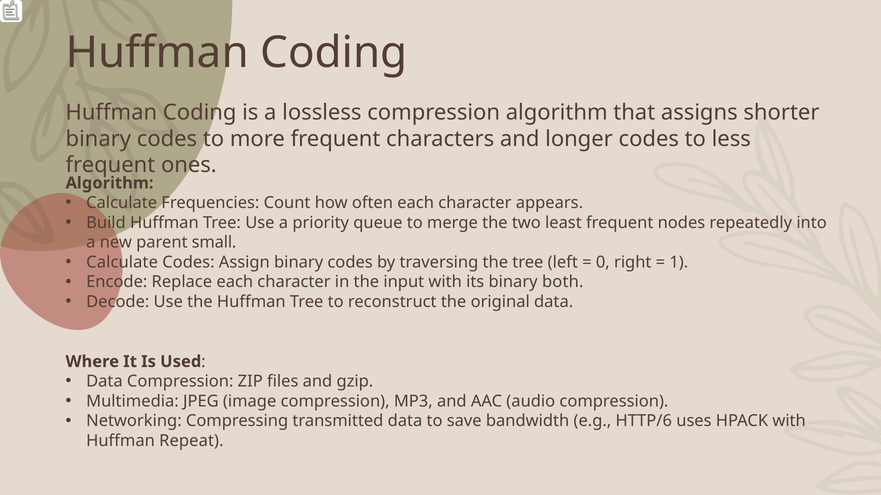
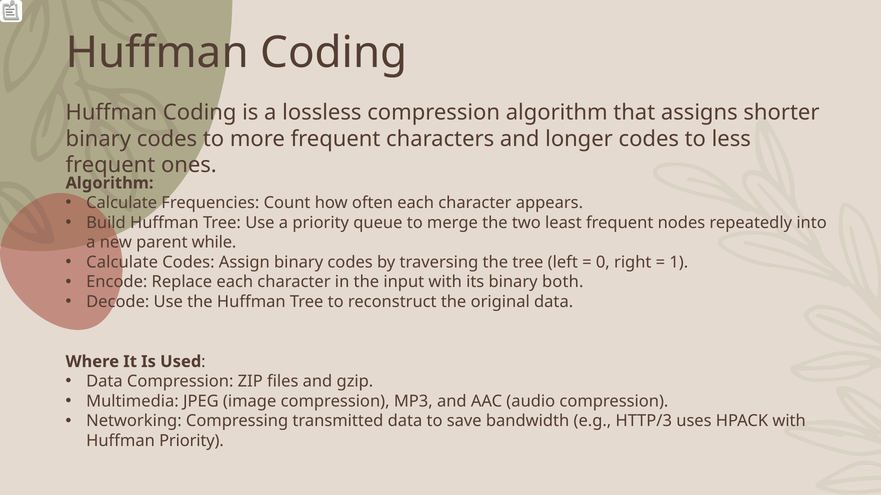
small: small -> while (214, 243)
HTTP/6: HTTP/6 -> HTTP/3 (644, 421)
Huffman Repeat: Repeat -> Priority (191, 441)
